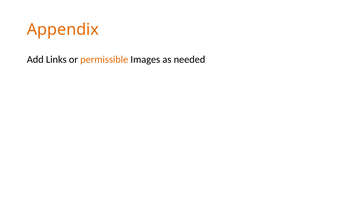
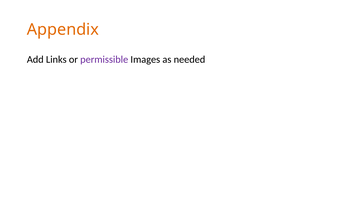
permissible colour: orange -> purple (104, 60)
